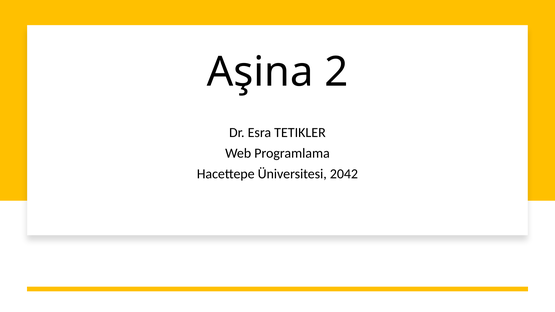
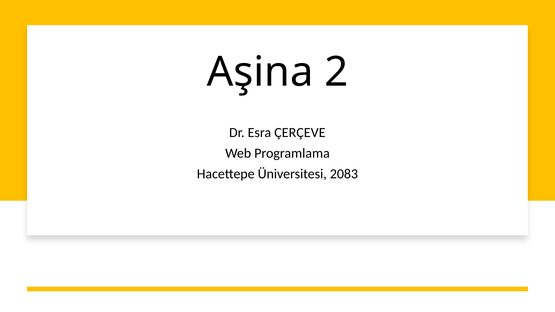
TETIKLER: TETIKLER -> ÇERÇEVE (300, 133)
2042: 2042 -> 2083 (344, 174)
